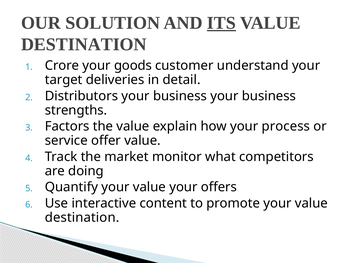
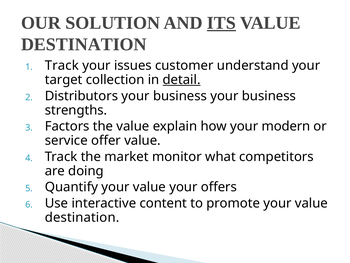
Crore: Crore -> Track (62, 65)
goods: goods -> issues (133, 65)
deliveries: deliveries -> collection (115, 80)
detail underline: none -> present (182, 80)
process: process -> modern (286, 126)
